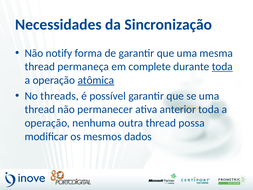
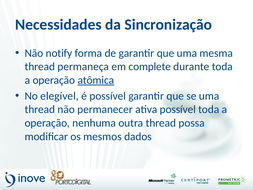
toda underline: present -> none (222, 67)
threads: threads -> elegível (60, 96)
ativa anterior: anterior -> possível (178, 109)
